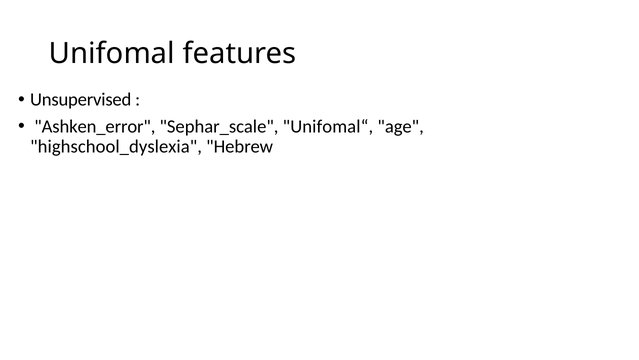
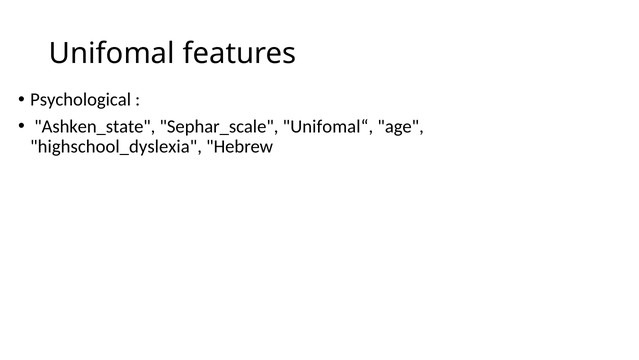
Unsupervised: Unsupervised -> Psychological (81, 100)
Ashken_error: Ashken_error -> Ashken_state (95, 126)
